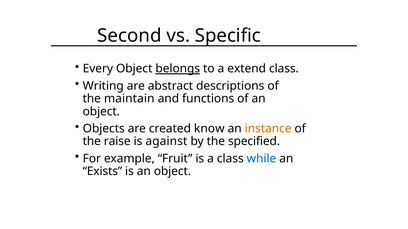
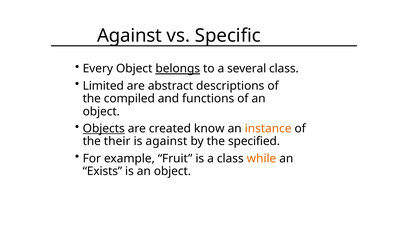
Second: Second -> Against (130, 36)
extend: extend -> several (247, 69)
Writing: Writing -> Limited (103, 86)
maintain: maintain -> compiled (129, 99)
Objects underline: none -> present (104, 129)
raise: raise -> their (117, 142)
while colour: blue -> orange (262, 159)
